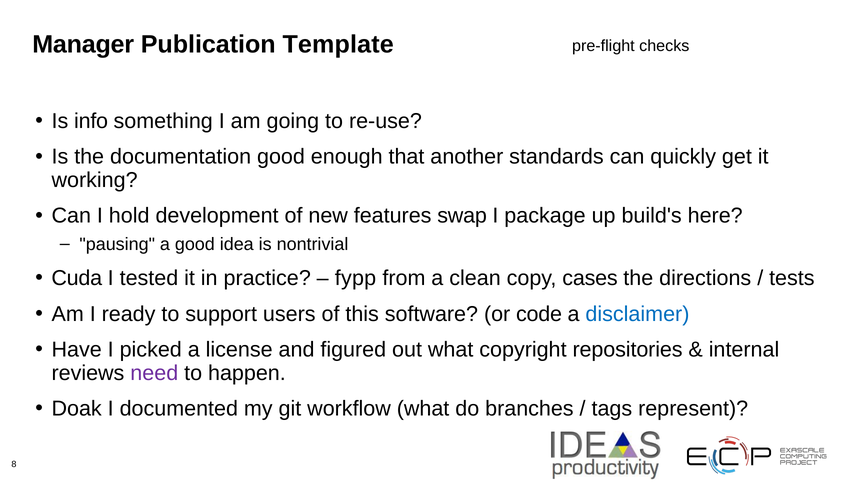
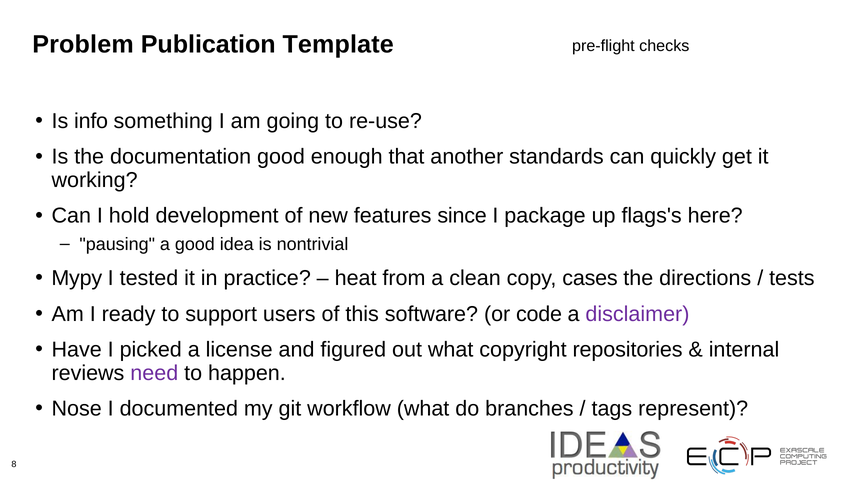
Manager: Manager -> Problem (83, 44)
swap: swap -> since (462, 216)
build's: build's -> flags's (652, 216)
Cuda: Cuda -> Mypy (77, 278)
fypp: fypp -> heat (356, 278)
disclaimer colour: blue -> purple (637, 314)
Doak: Doak -> Nose (77, 409)
